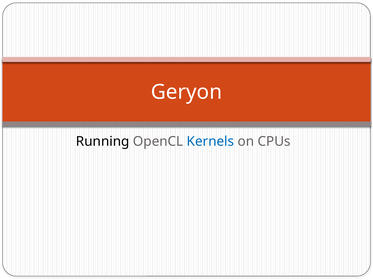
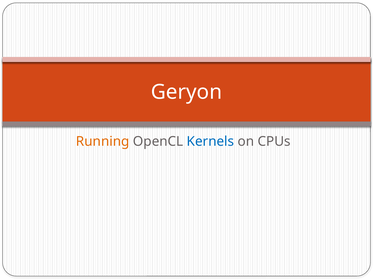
Running colour: black -> orange (103, 141)
